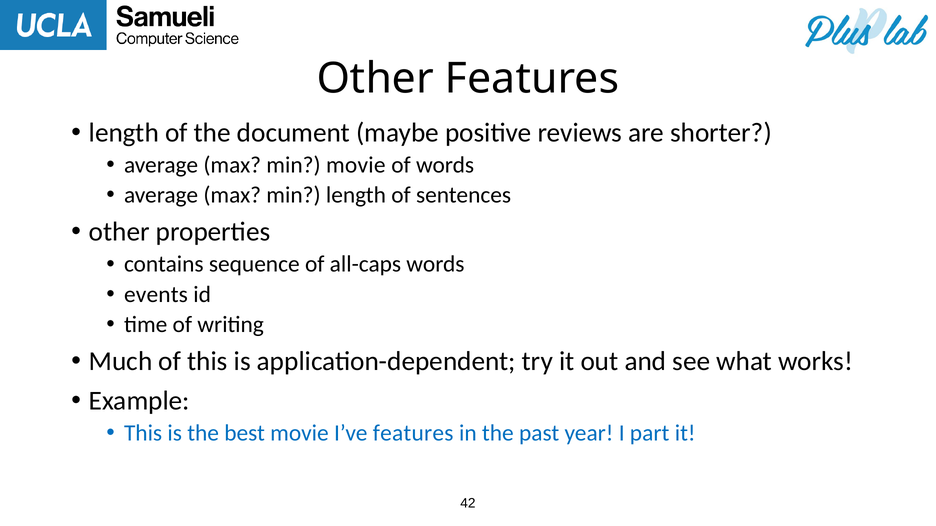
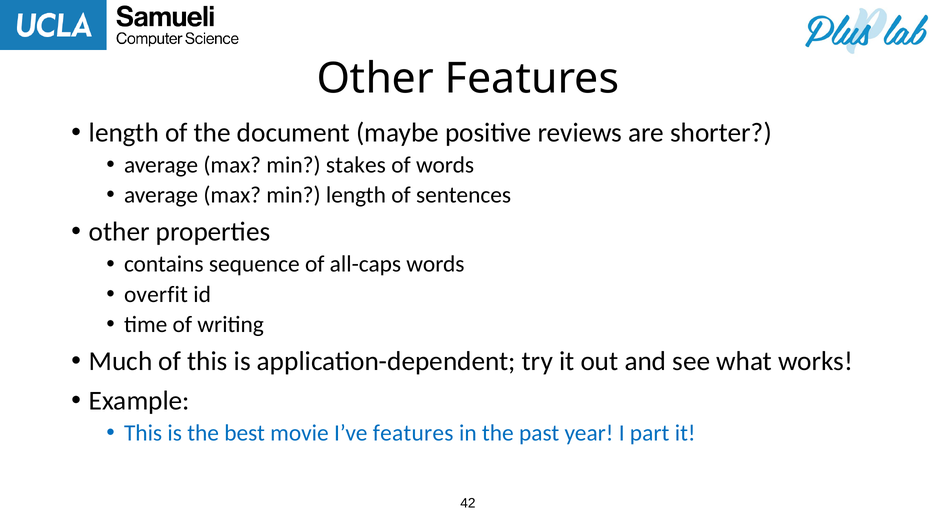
min movie: movie -> stakes (356, 165)
events: events -> overfit (156, 295)
